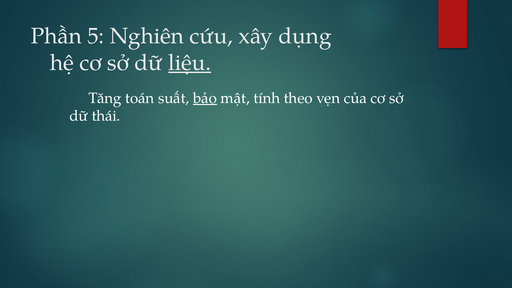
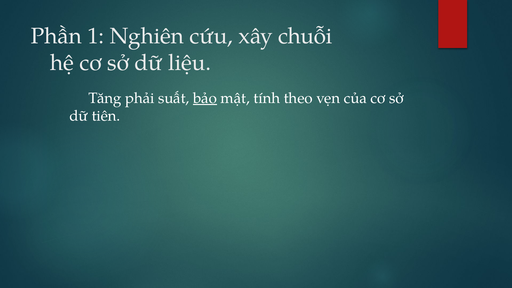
5: 5 -> 1 (96, 36)
dụng: dụng -> chuỗi (305, 36)
liệu underline: present -> none (190, 63)
toán: toán -> phải (140, 98)
thái: thái -> tiên (106, 116)
